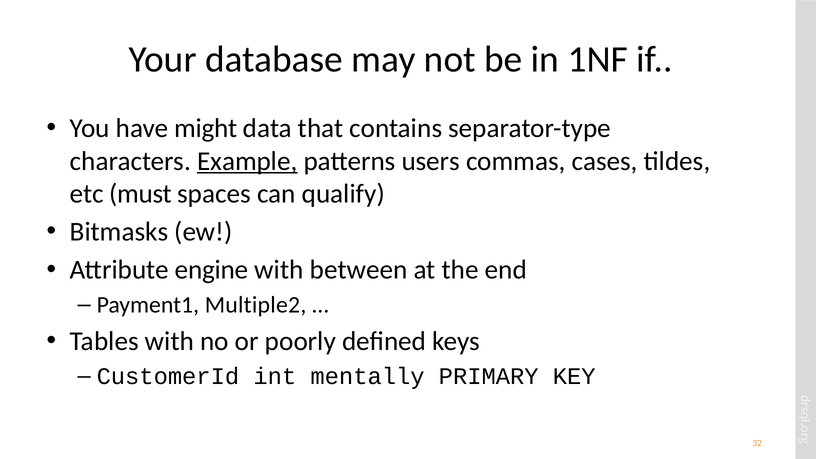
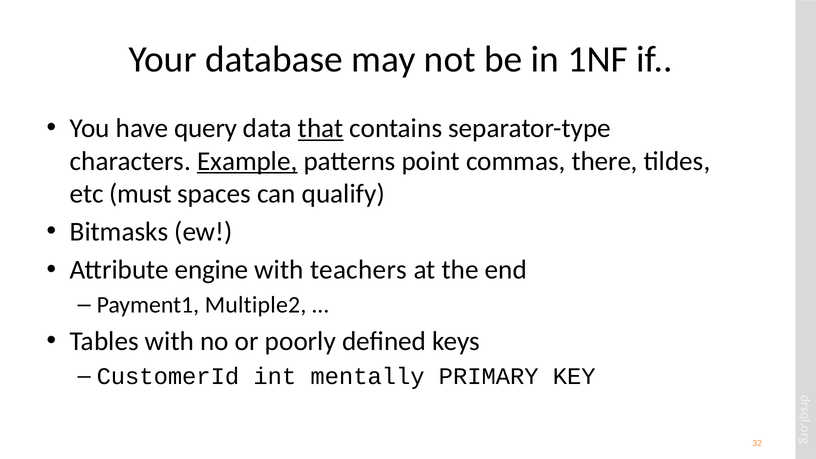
might: might -> query (206, 128)
that underline: none -> present (321, 128)
users: users -> point (431, 161)
cases: cases -> there (605, 161)
between: between -> teachers (358, 270)
